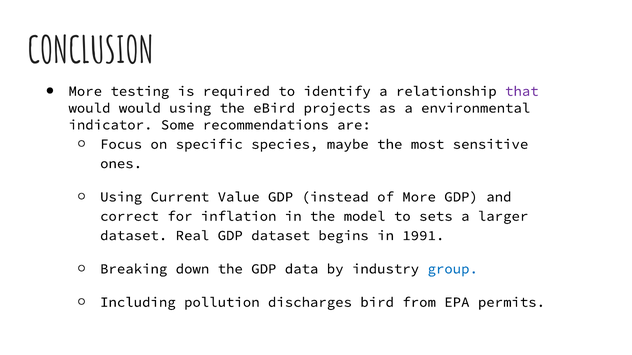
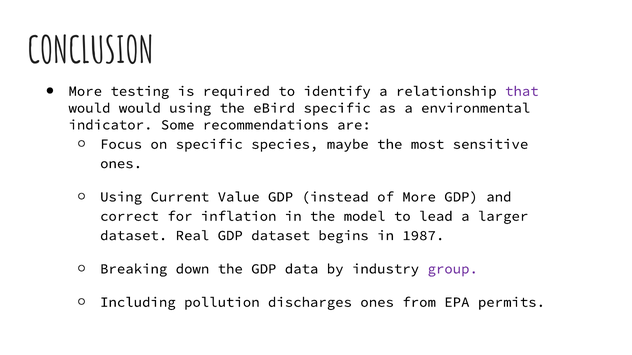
eBird projects: projects -> specific (337, 108)
sets: sets -> lead (436, 216)
1991: 1991 -> 1987 (423, 236)
group colour: blue -> purple (453, 269)
discharges bird: bird -> ones (377, 303)
